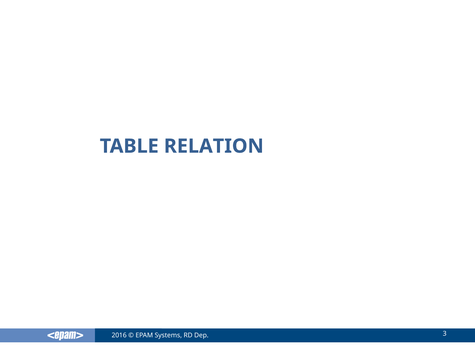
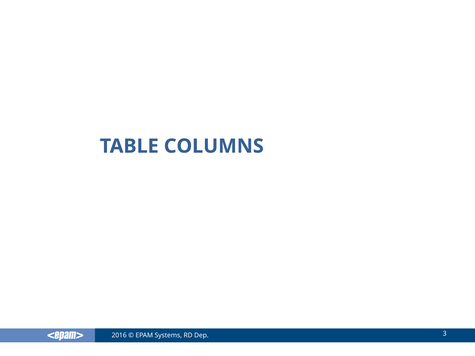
RELATION: RELATION -> COLUMNS (214, 146)
